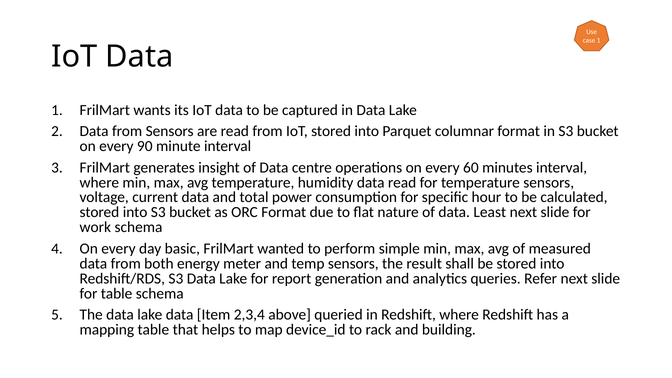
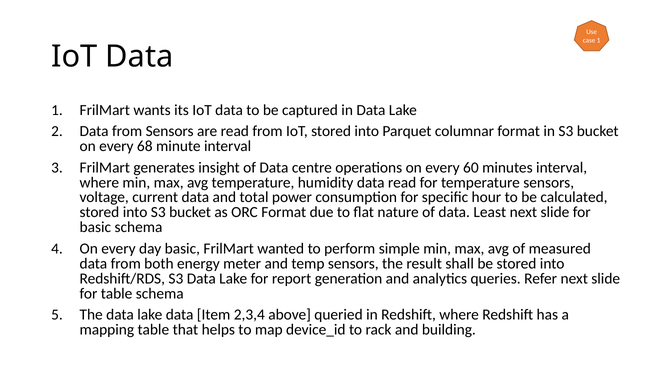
90: 90 -> 68 (145, 146)
work: work -> basic (95, 227)
